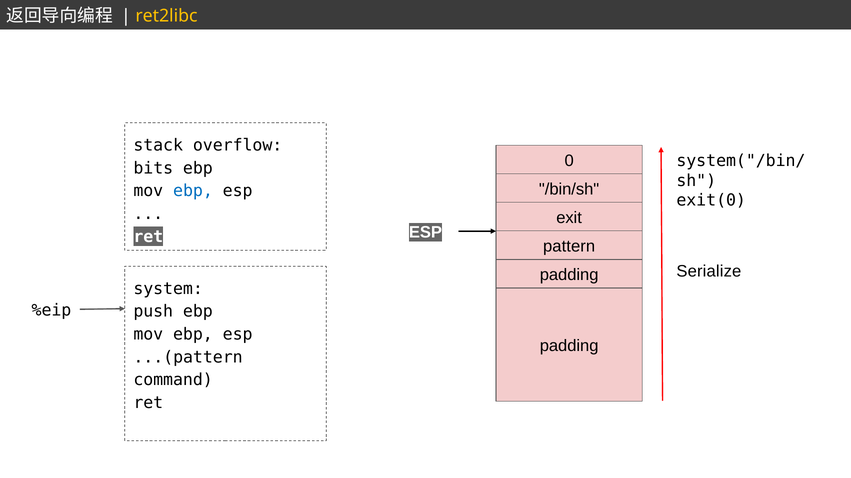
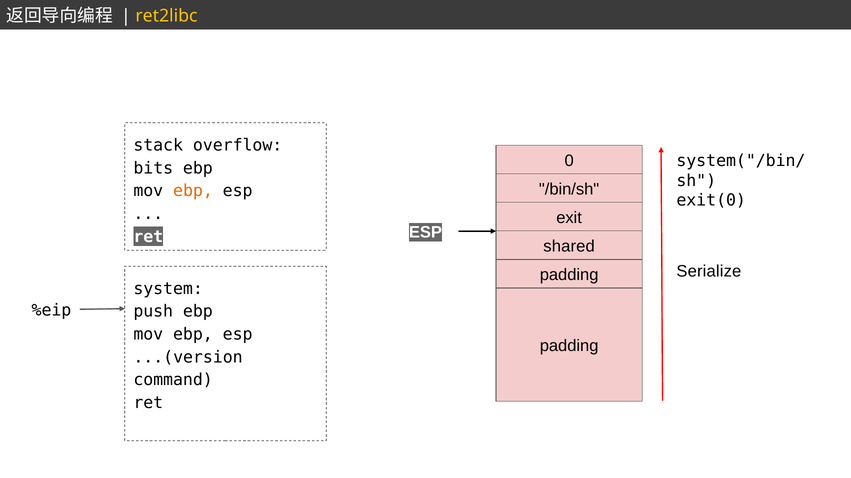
ebp colour: blue -> orange (193, 191)
pattern: pattern -> shared (569, 247)
...(pattern: ...(pattern -> ...(version (188, 358)
